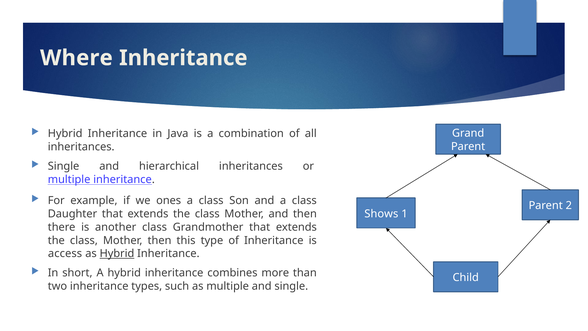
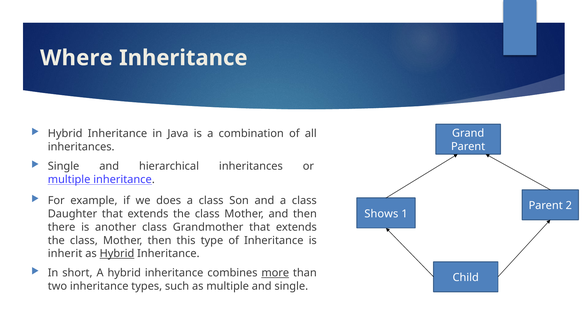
ones: ones -> does (169, 201)
access: access -> inherit (65, 253)
more underline: none -> present (275, 273)
